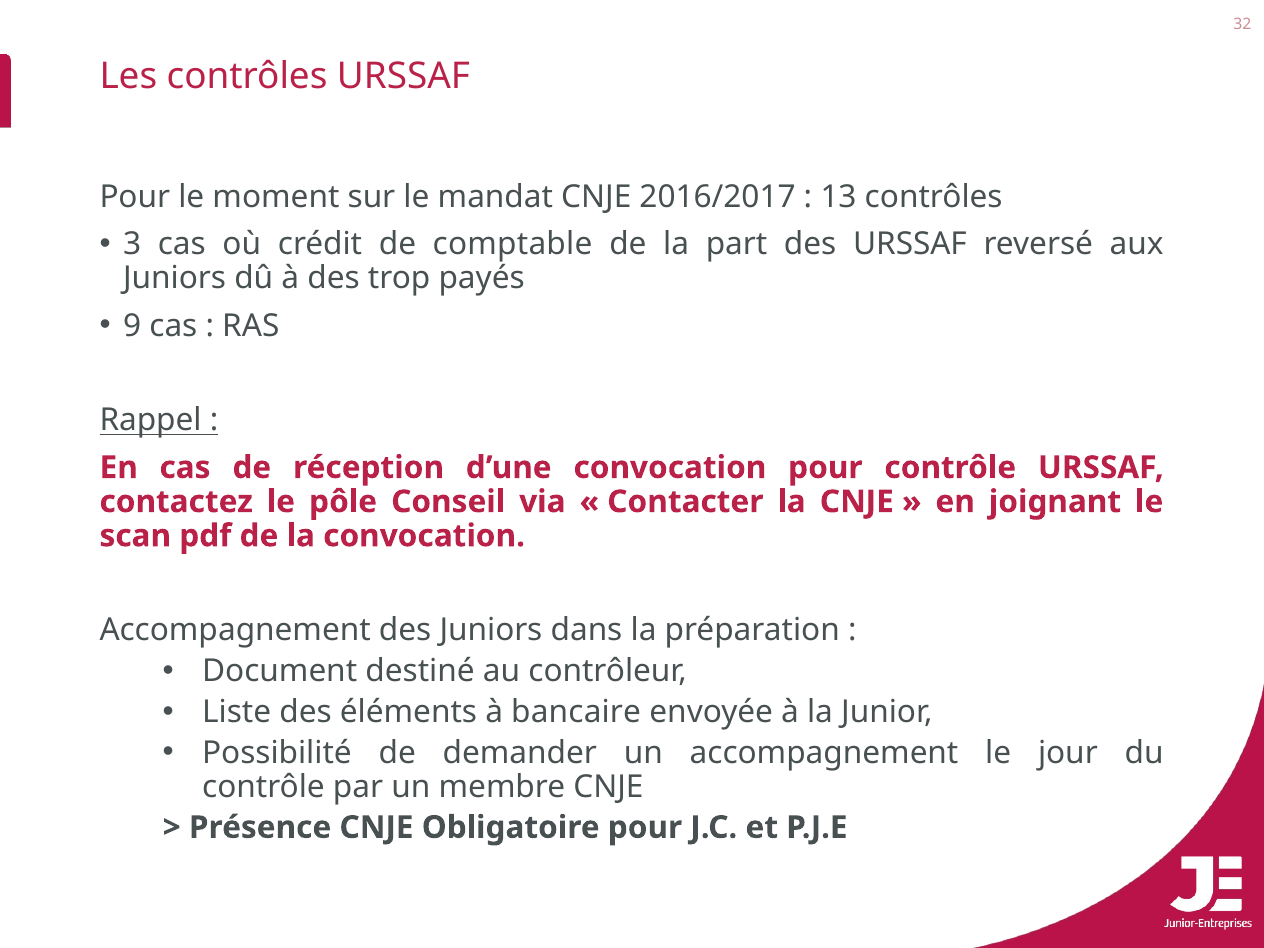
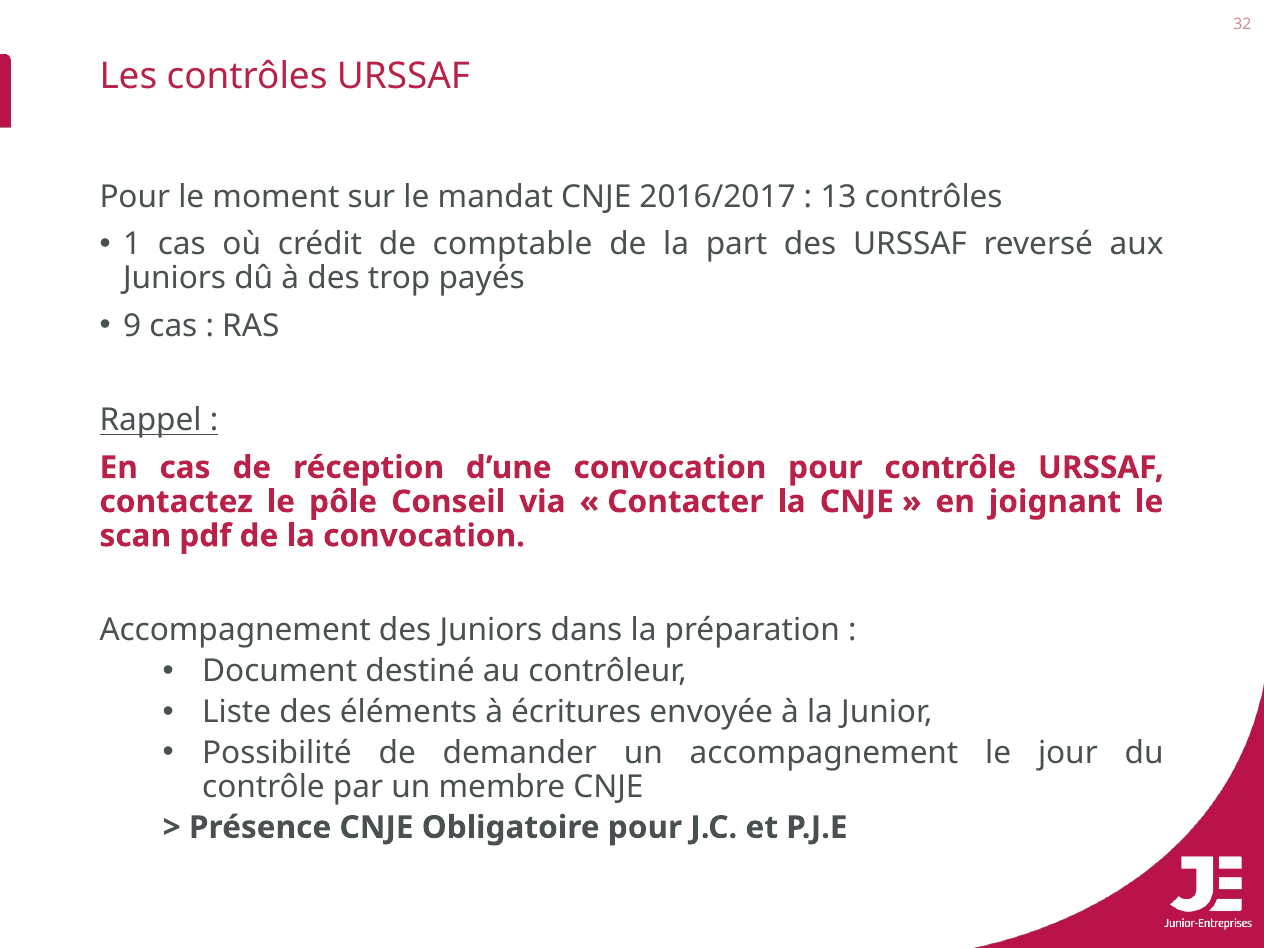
3: 3 -> 1 (132, 244)
bancaire: bancaire -> écritures (576, 712)
